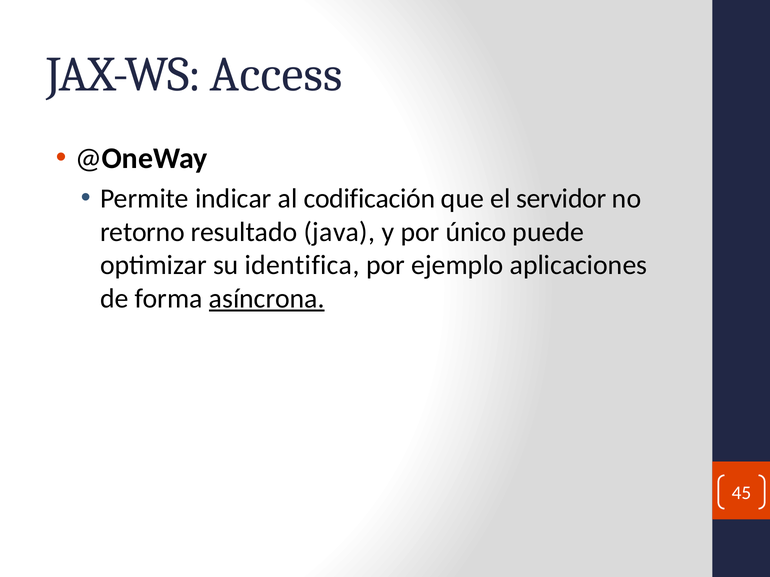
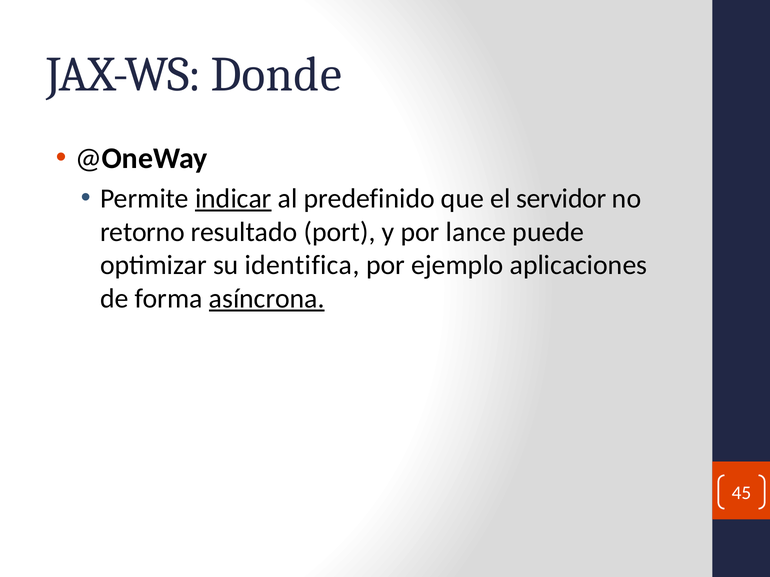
Access: Access -> Donde (276, 75)
indicar underline: none -> present (233, 199)
codificación: codificación -> predefinido (369, 199)
java: java -> port (340, 232)
único: único -> lance (476, 232)
